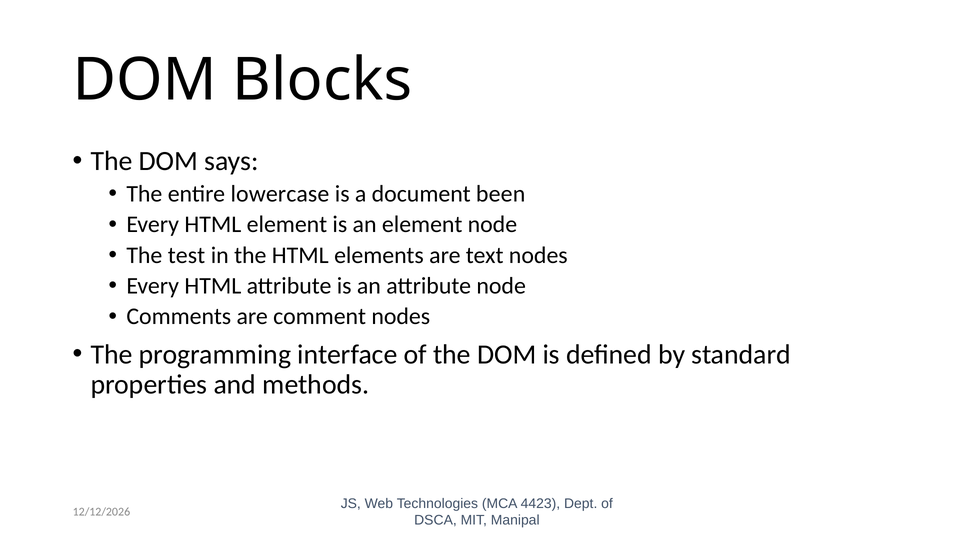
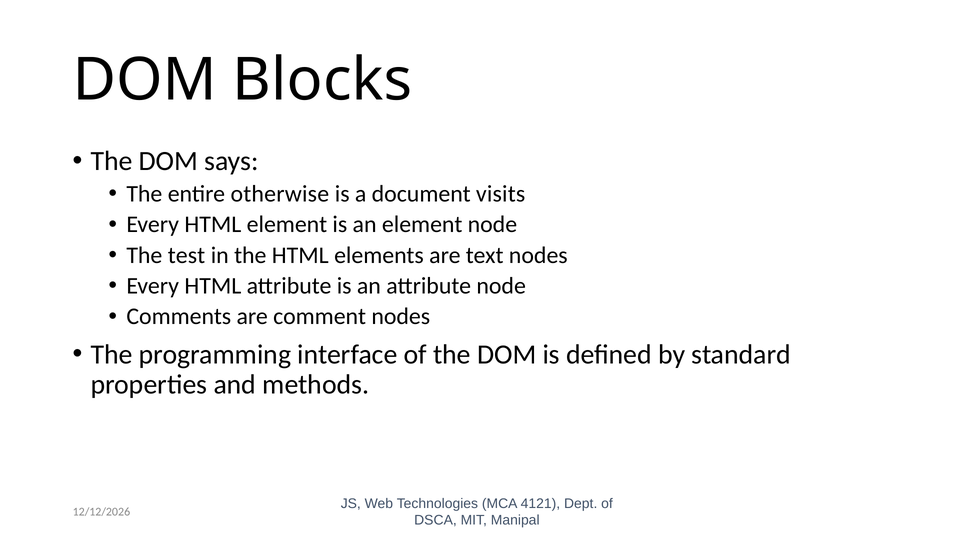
lowercase: lowercase -> otherwise (280, 194)
been: been -> visits (501, 194)
4423: 4423 -> 4121 (540, 504)
